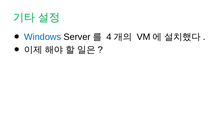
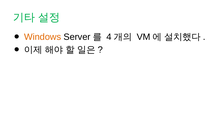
Windows colour: blue -> orange (43, 37)
